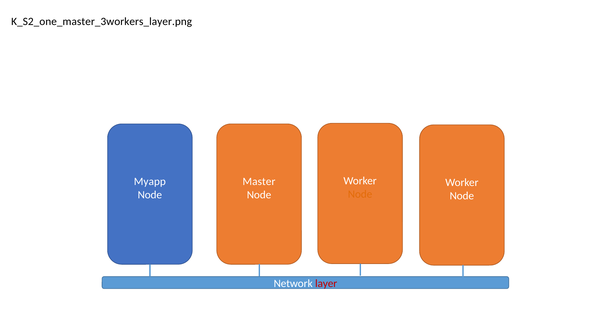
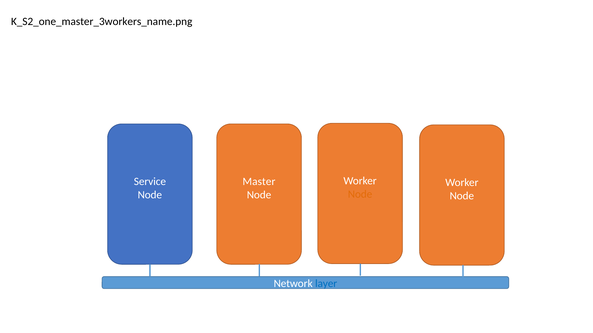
K_S2_one_master_3workers_layer.png: K_S2_one_master_3workers_layer.png -> K_S2_one_master_3workers_name.png (102, 22)
Myapp: Myapp -> Service (150, 182)
layer colour: red -> blue (326, 284)
